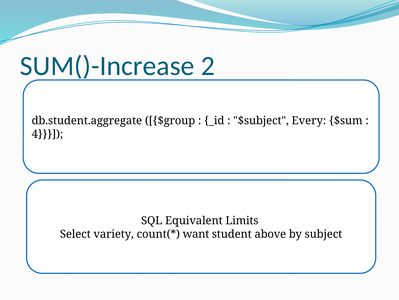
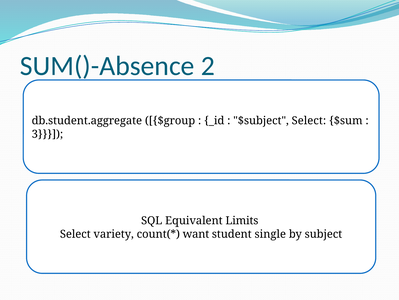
SUM()-Increase: SUM()-Increase -> SUM()-Absence (107, 66)
$subject Every: Every -> Select (309, 120)
4: 4 -> 3 (47, 134)
above: above -> single (270, 234)
